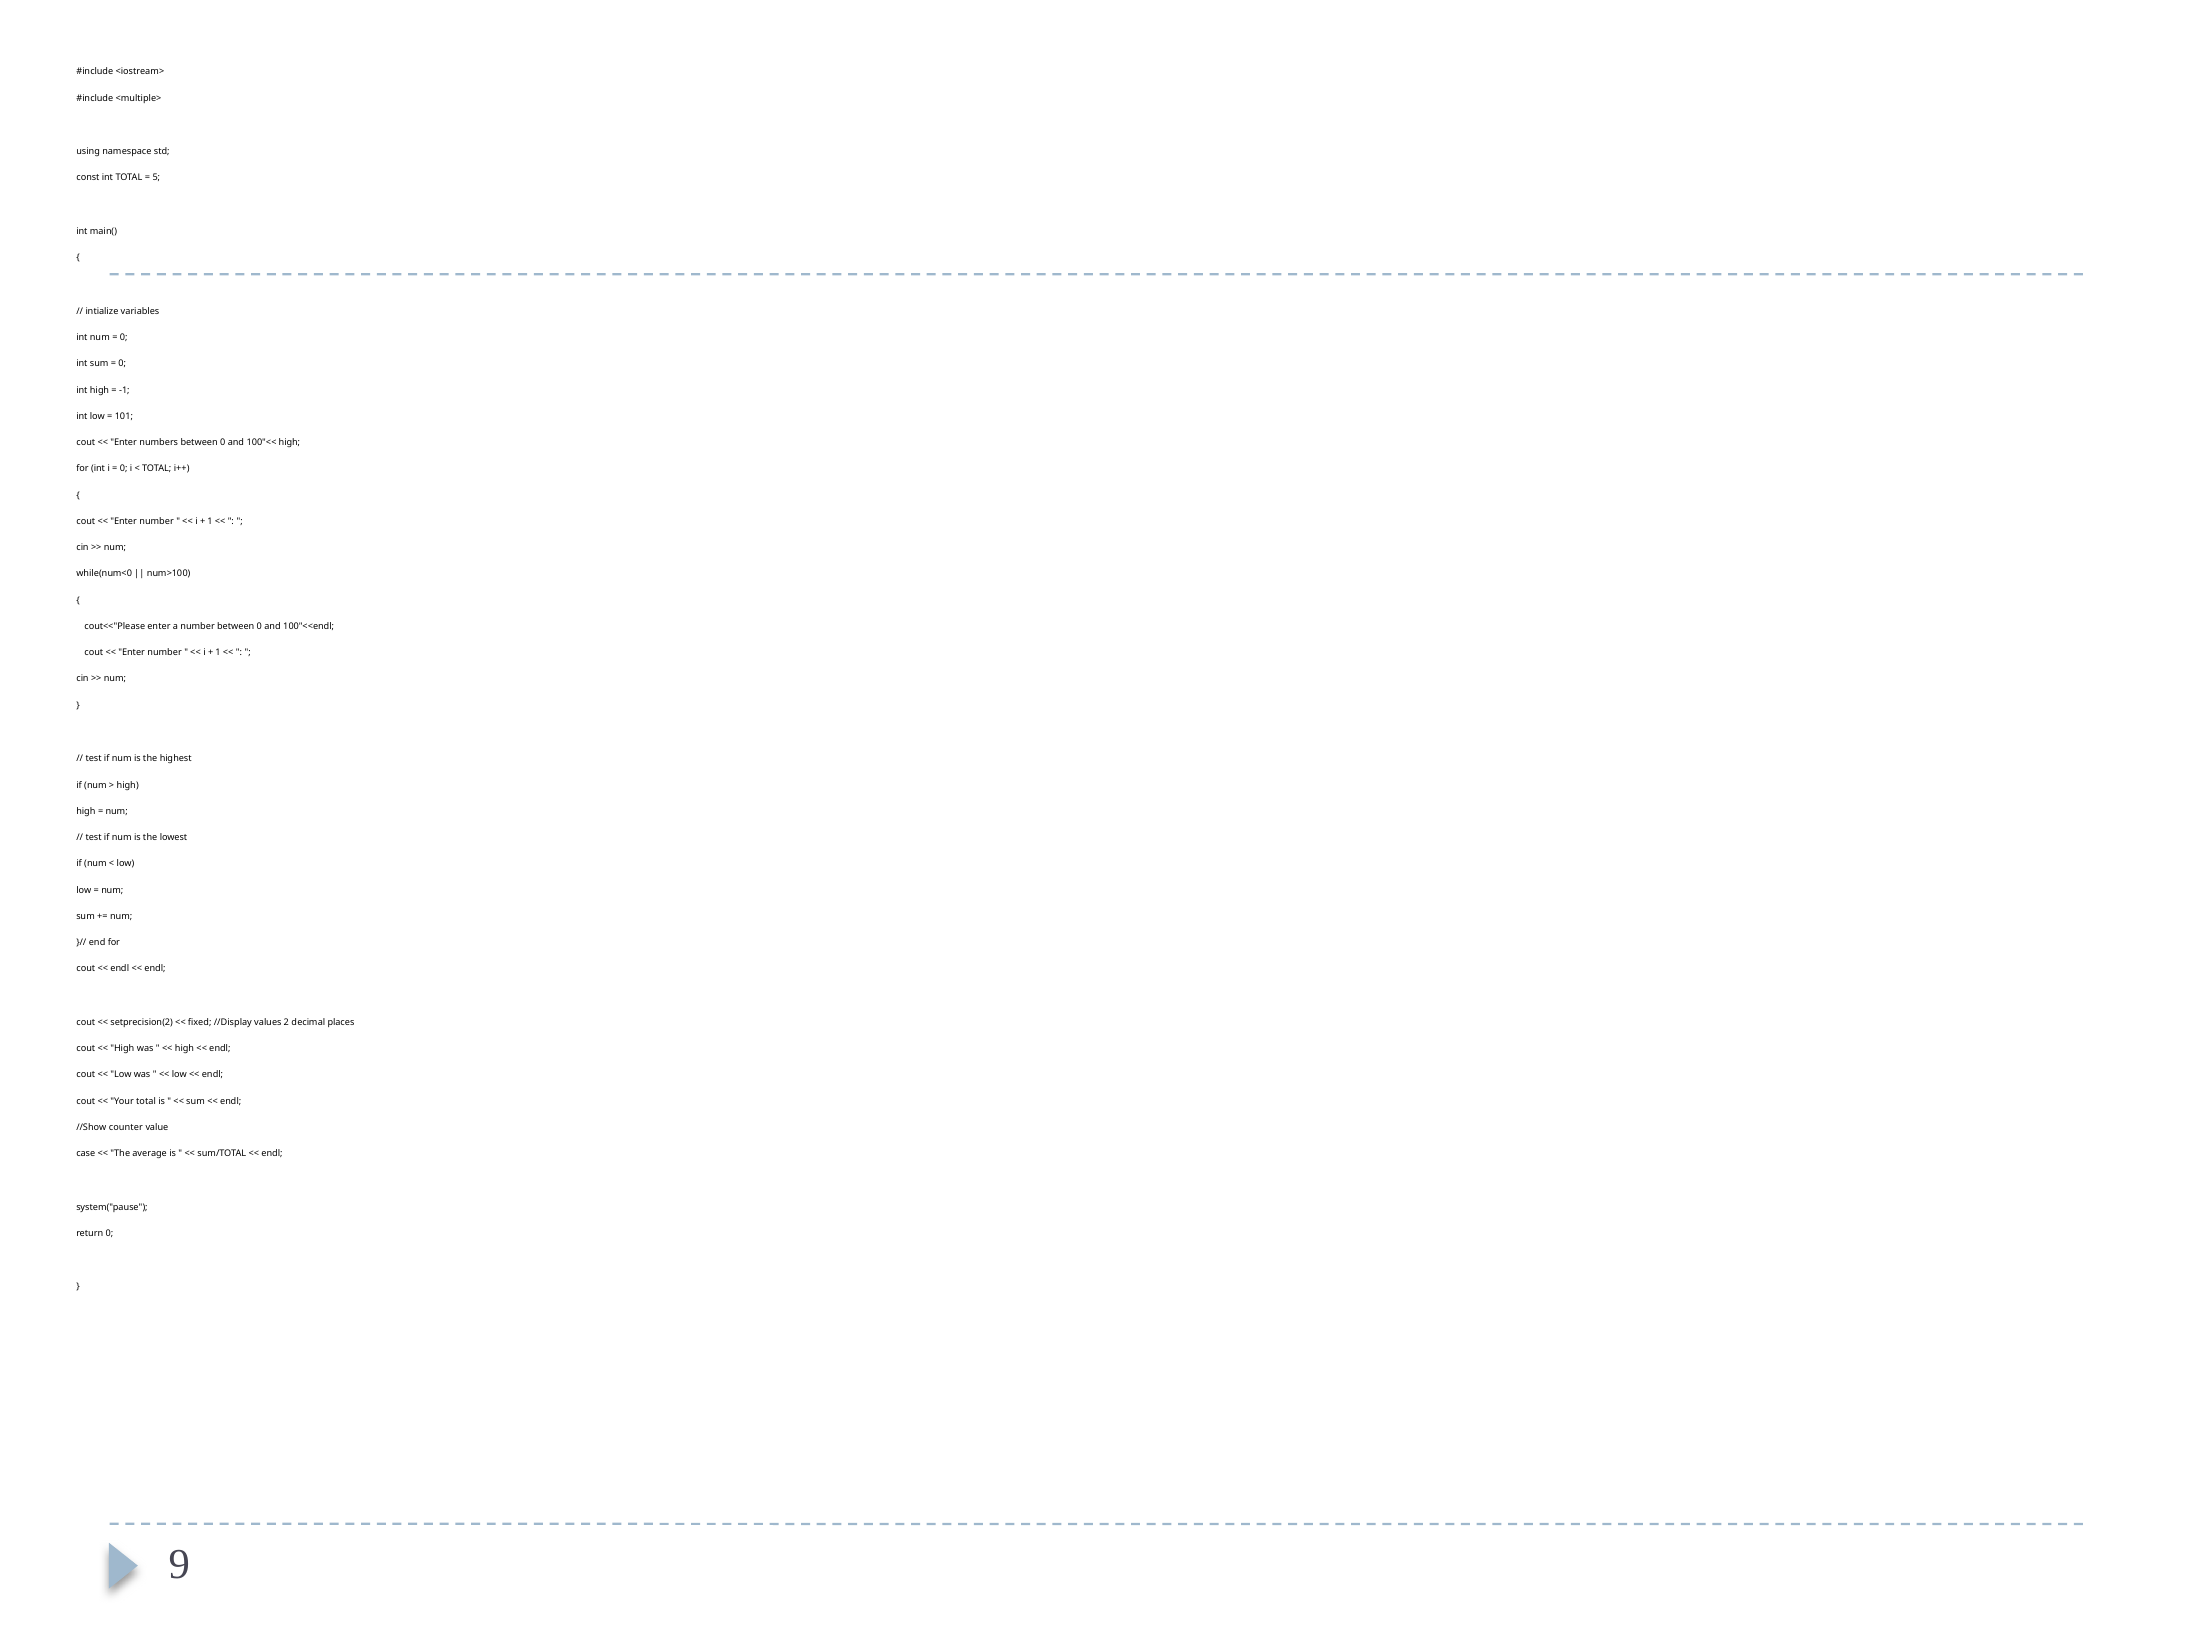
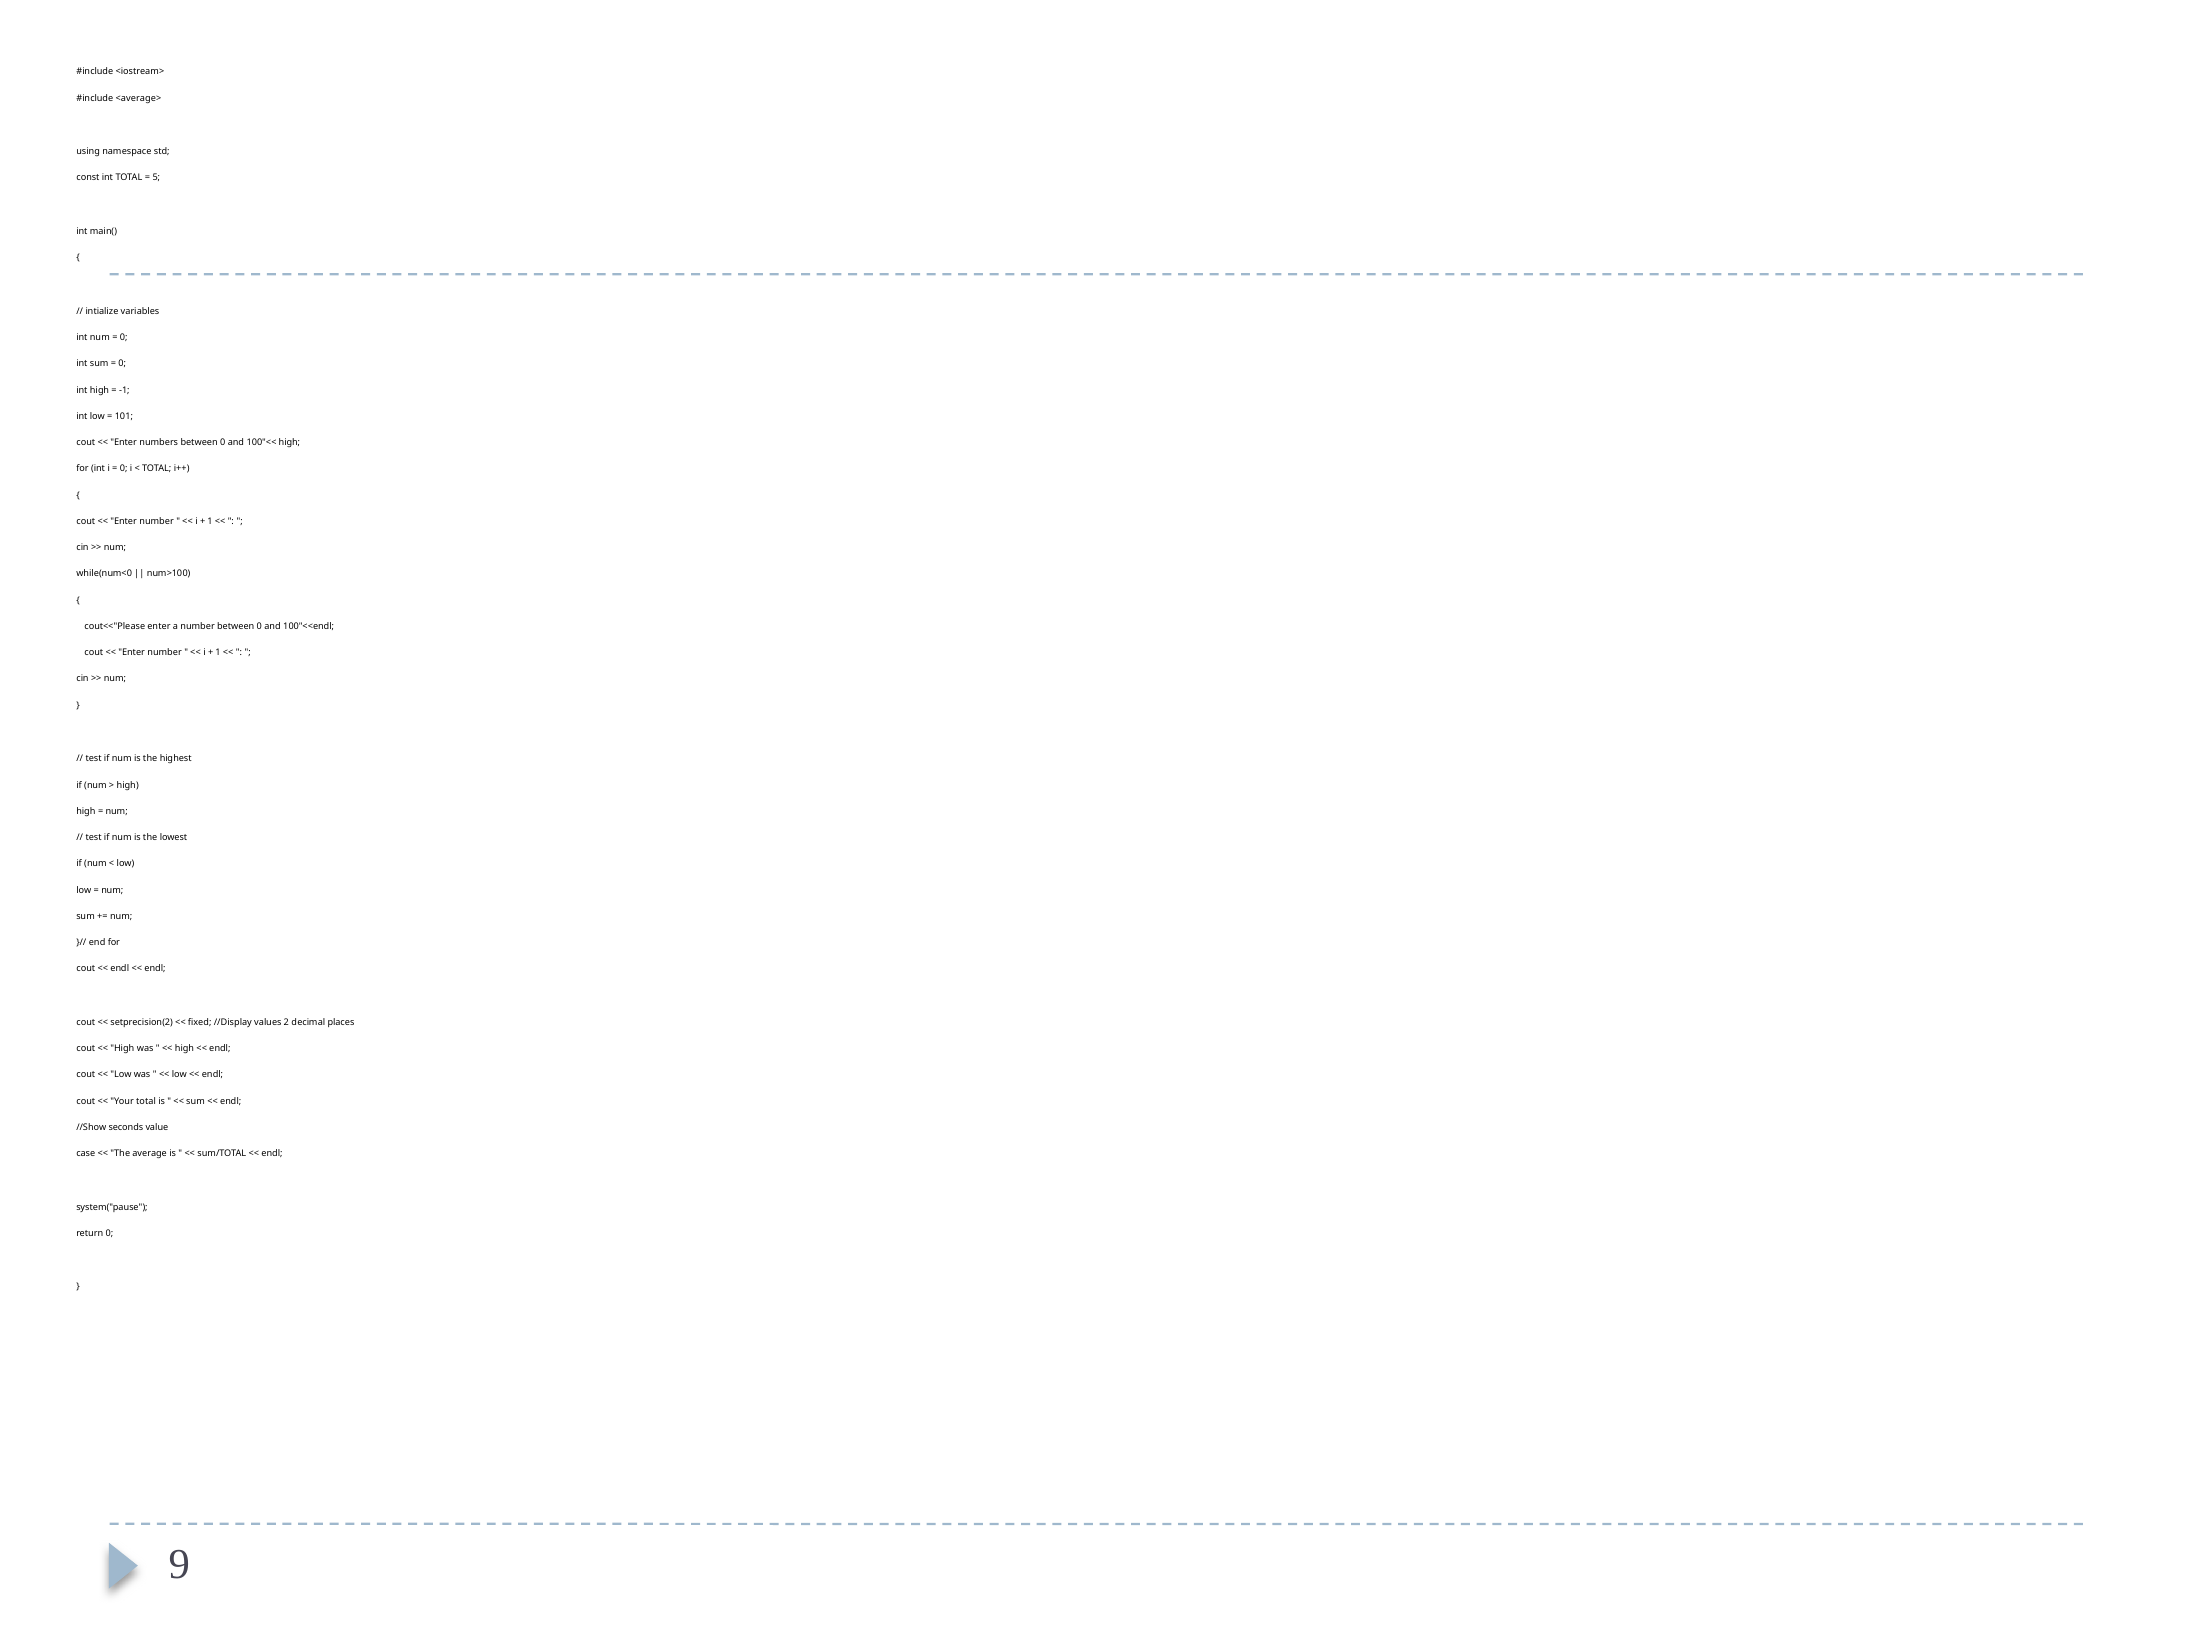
<multiple>: <multiple> -> <average> (138, 98)
counter: counter -> seconds (126, 1127)
